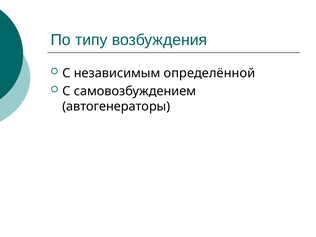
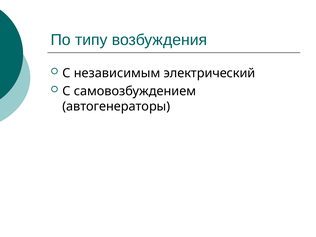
определённой: определённой -> электрический (210, 73)
